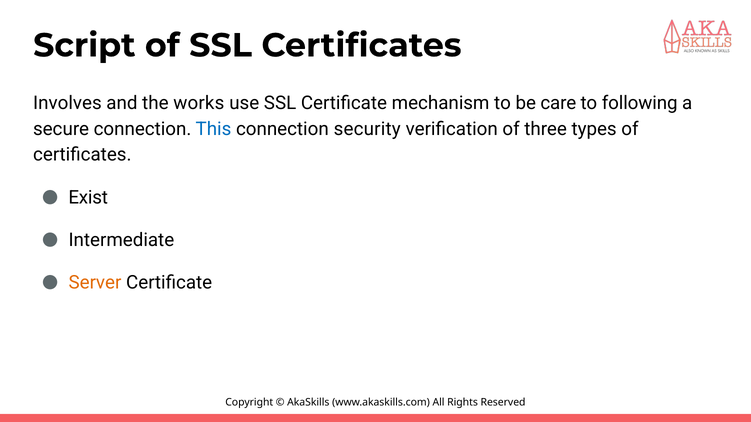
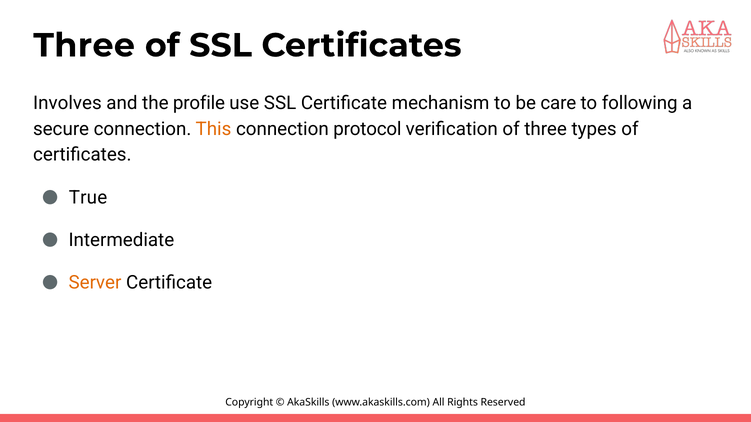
Script: Script -> Three (84, 45)
works: works -> profile (199, 103)
This colour: blue -> orange (213, 129)
security: security -> protocol (367, 129)
Exist: Exist -> True (88, 198)
